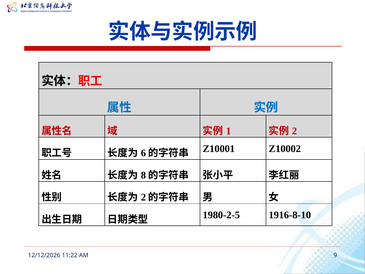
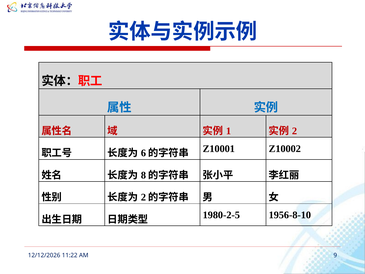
1916-8-10: 1916-8-10 -> 1956-8-10 (290, 215)
